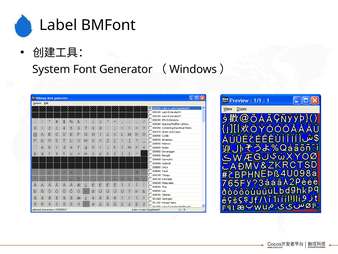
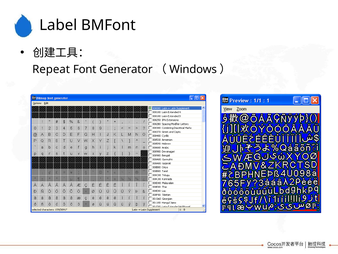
System: System -> Repeat (51, 69)
